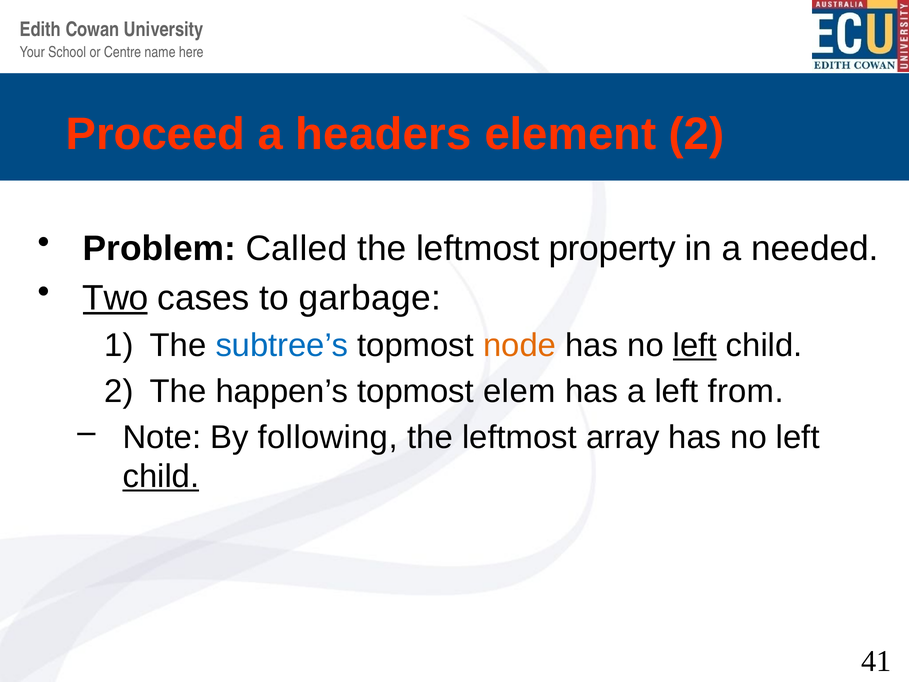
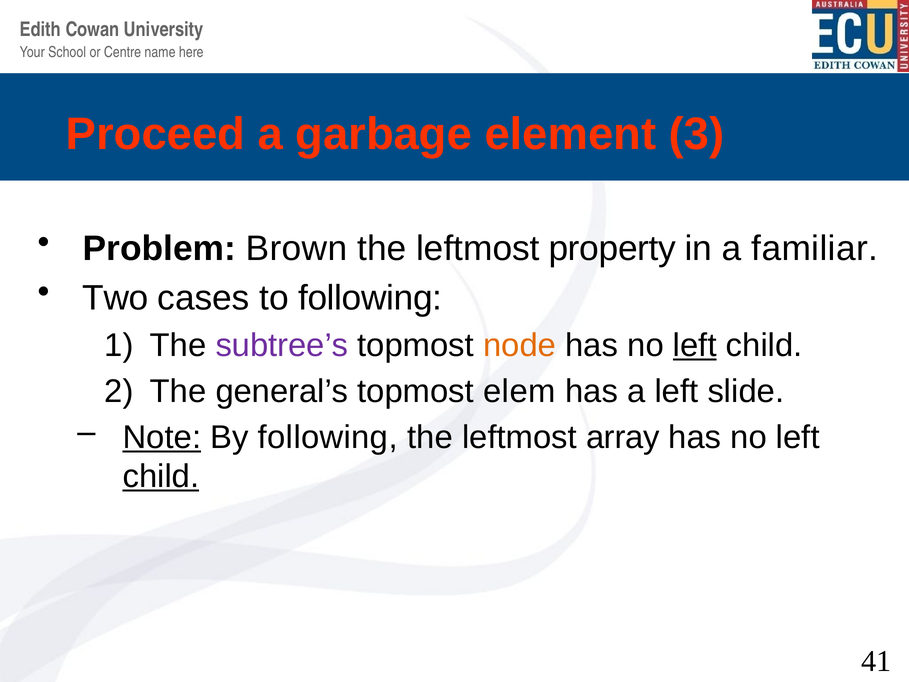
headers: headers -> garbage (384, 134)
element 2: 2 -> 3 (697, 134)
Called: Called -> Brown (296, 248)
needed: needed -> familiar (815, 248)
Two underline: present -> none (115, 298)
to garbage: garbage -> following (370, 298)
subtree’s colour: blue -> purple (282, 345)
happen’s: happen’s -> general’s (282, 391)
from: from -> slide (746, 391)
Note underline: none -> present (162, 437)
